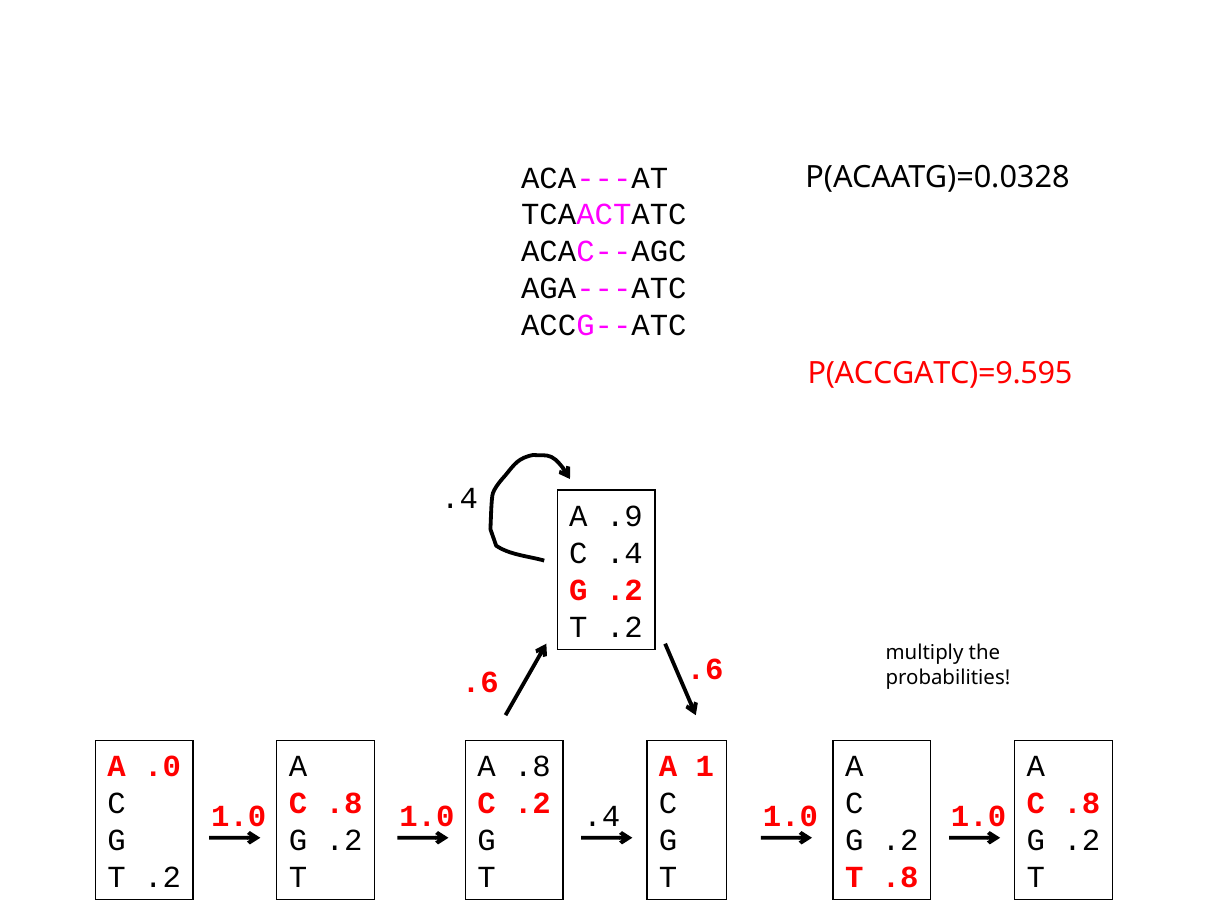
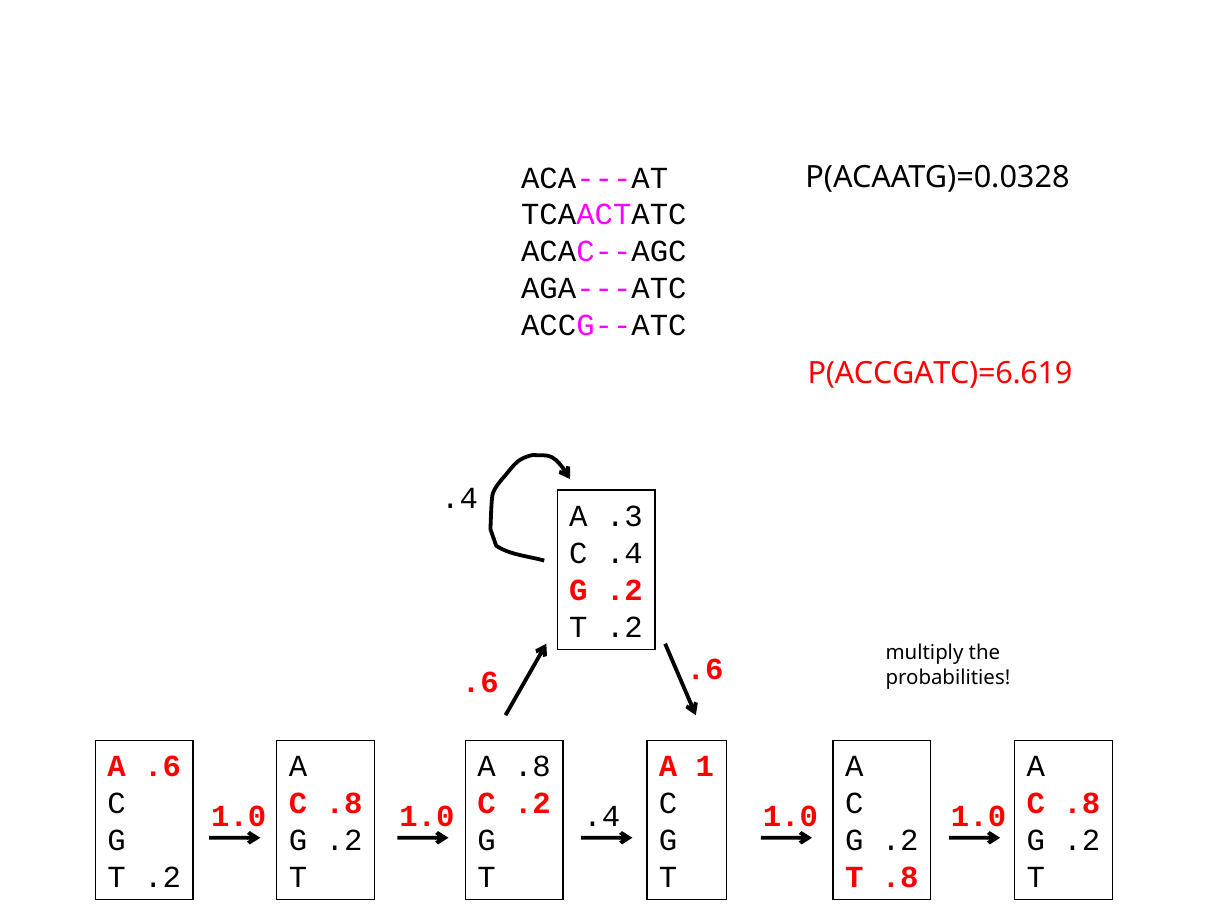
P(ACCGATC)=9.595: P(ACCGATC)=9.595 -> P(ACCGATC)=6.619 (940, 373)
.9: .9 -> .3 (624, 517)
A .0: .0 -> .6 (163, 767)
